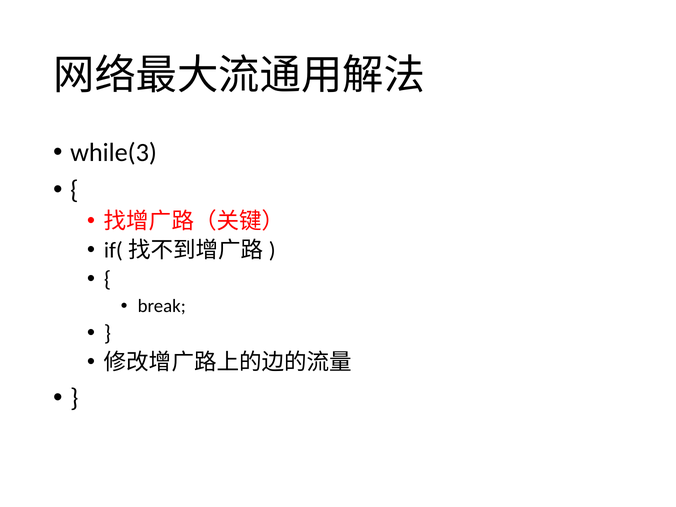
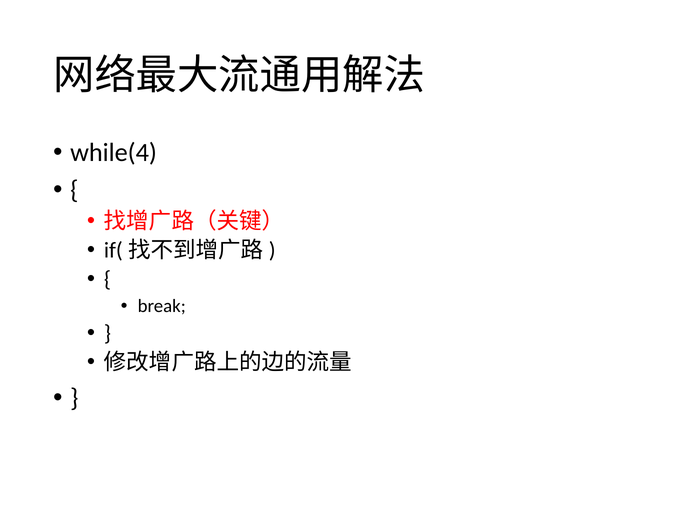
while(3: while(3 -> while(4 (114, 152)
